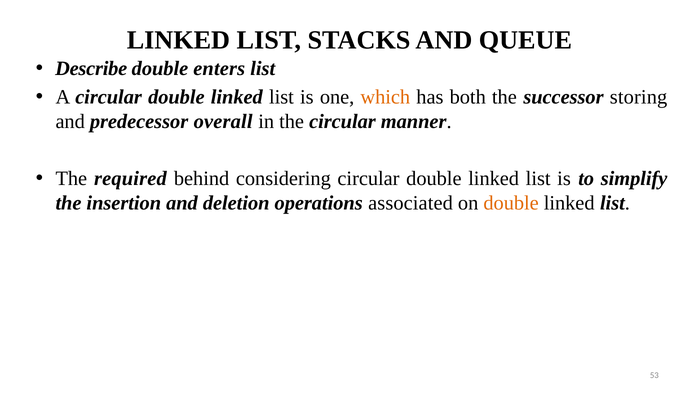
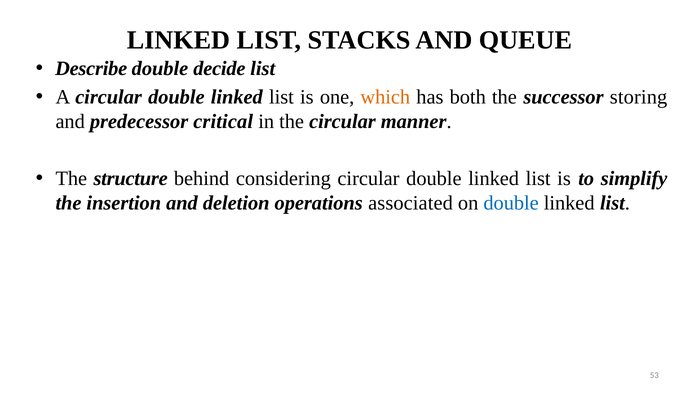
enters: enters -> decide (219, 69)
overall: overall -> critical (223, 122)
required: required -> structure (131, 179)
double colour: orange -> blue (511, 203)
